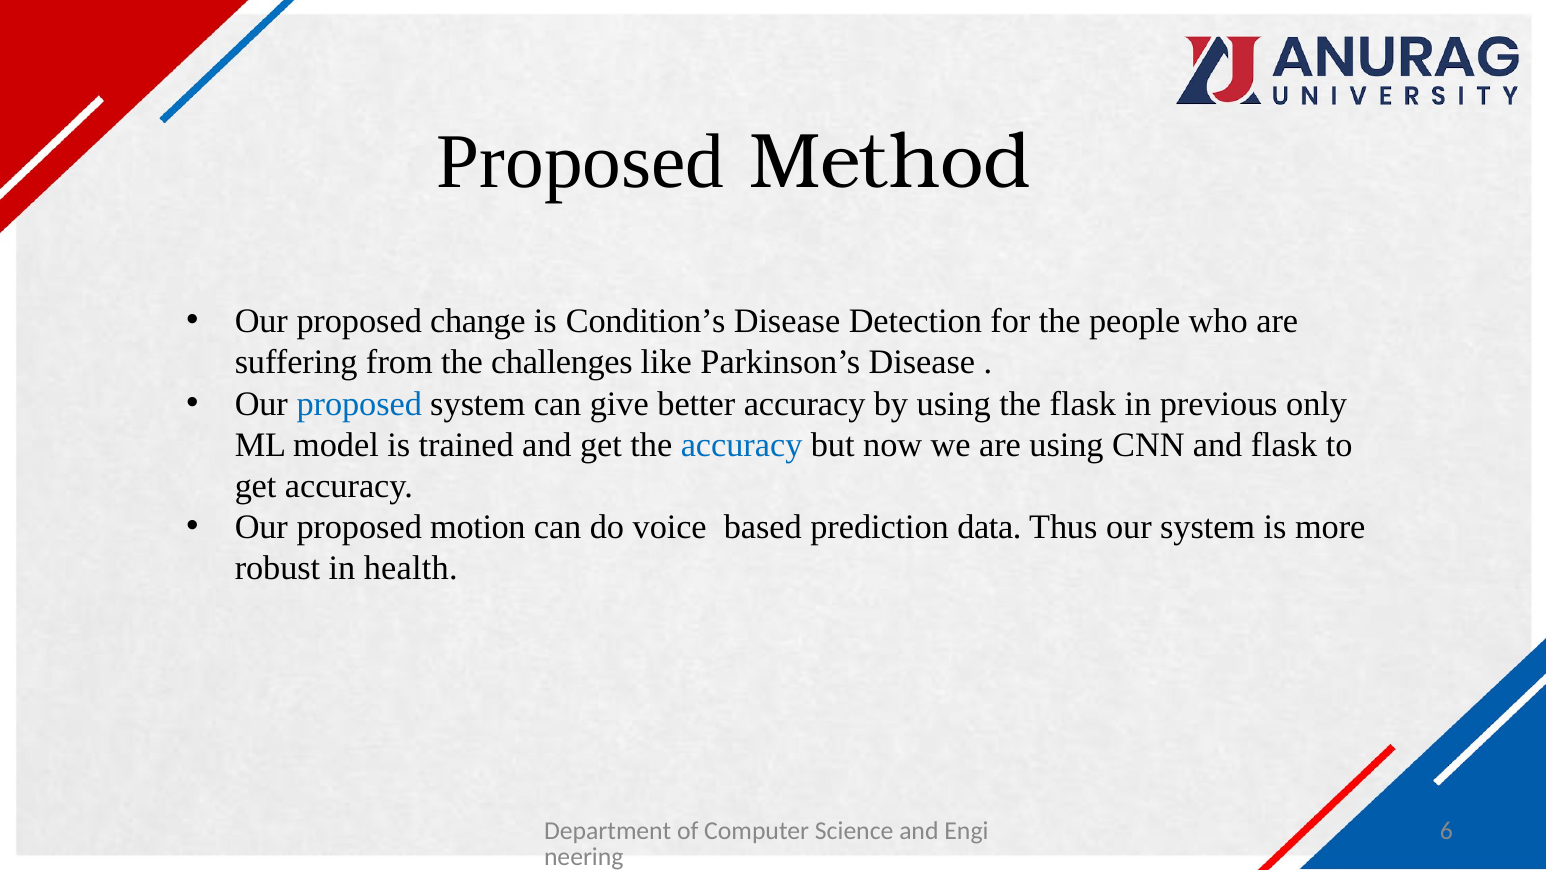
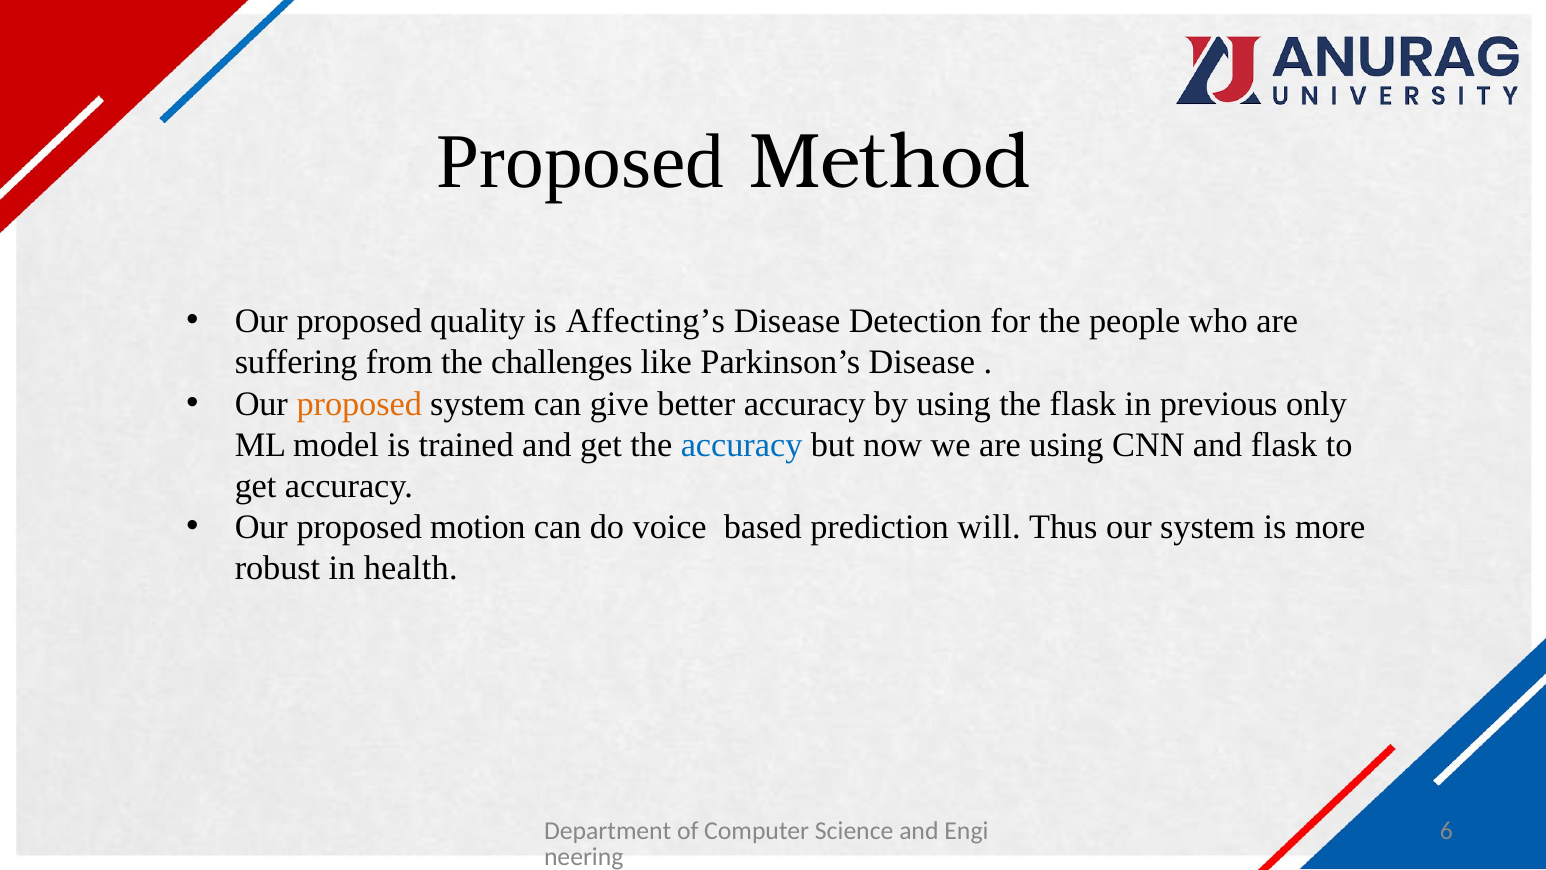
change: change -> quality (478, 321)
Condition’s: Condition’s -> Affecting’s (645, 321)
proposed colour: blue -> orange (359, 404)
data: data -> will (989, 527)
